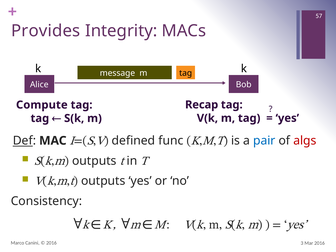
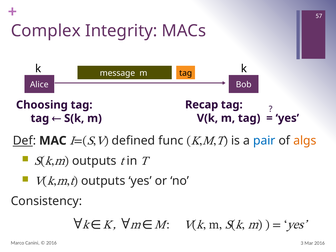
Provides: Provides -> Complex (46, 31)
Compute: Compute -> Choosing (42, 105)
algs colour: red -> orange (305, 141)
